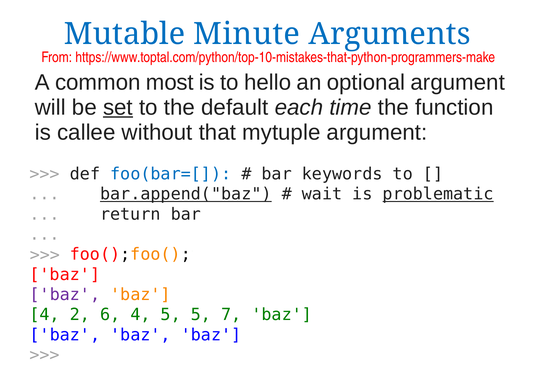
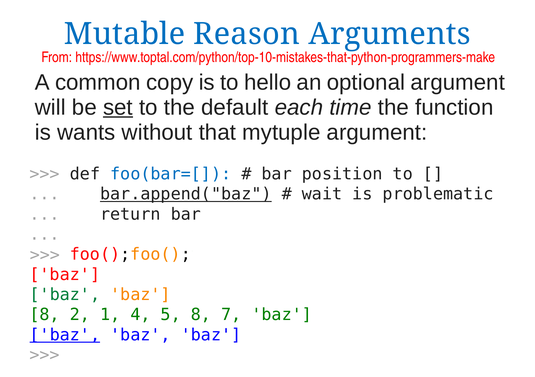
Minute: Minute -> Reason (247, 34)
most: most -> copy (170, 82)
callee: callee -> wants (86, 132)
keywords: keywords -> position (342, 174)
problematic underline: present -> none (438, 194)
baz colour: purple -> green (65, 295)
4: 4 -> 8 (45, 315)
6: 6 -> 1 (110, 315)
5 5: 5 -> 8 (201, 315)
baz underline: none -> present (65, 335)
